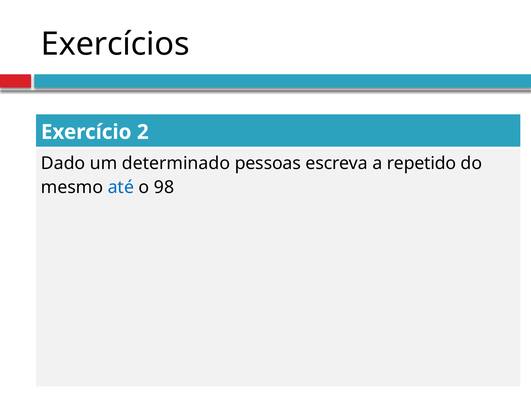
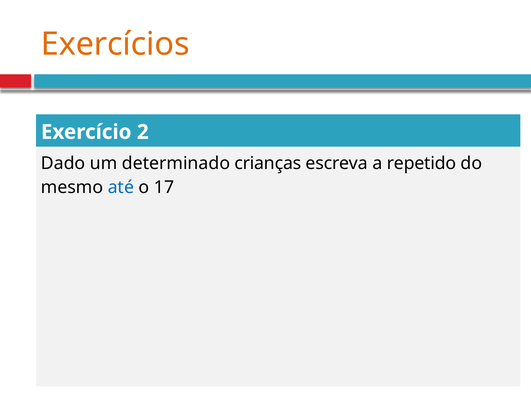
Exercícios colour: black -> orange (115, 44)
pessoas: pessoas -> crianças (268, 163)
98: 98 -> 17 (164, 188)
